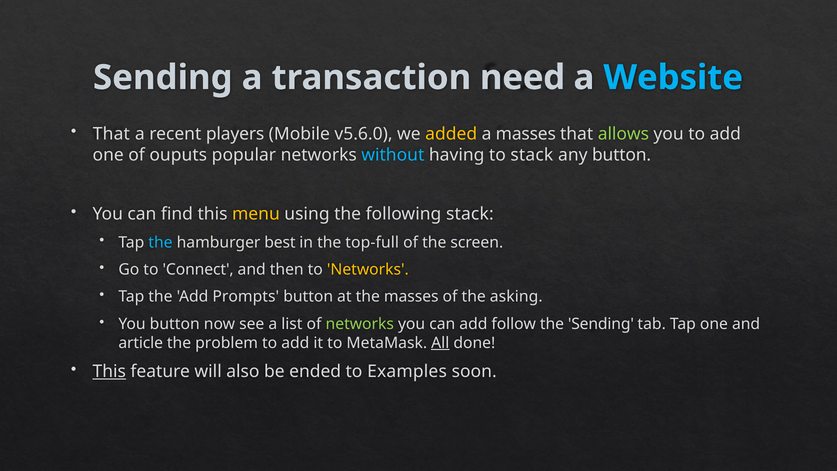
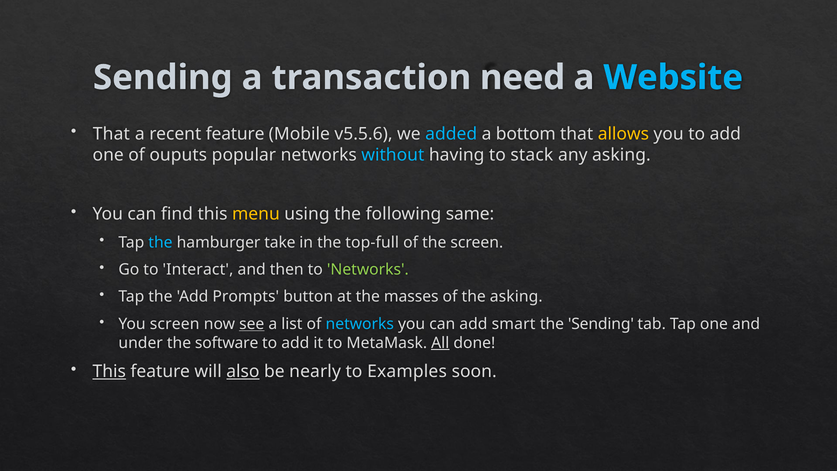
recent players: players -> feature (235, 134)
v5.6.0: v5.6.0 -> v5.5.6 (364, 134)
added colour: yellow -> light blue (451, 134)
a masses: masses -> bottom (526, 134)
allows colour: light green -> yellow (623, 134)
any button: button -> asking (621, 155)
following stack: stack -> same (470, 214)
best: best -> take (280, 242)
Connect: Connect -> Interact (198, 269)
Networks colour: yellow -> light green (368, 269)
You button: button -> screen (175, 324)
see underline: none -> present (252, 324)
networks colour: light green -> light blue (360, 324)
follow: follow -> smart (514, 324)
article: article -> under (141, 343)
problem: problem -> software (227, 343)
also underline: none -> present (243, 371)
ended: ended -> nearly (315, 371)
